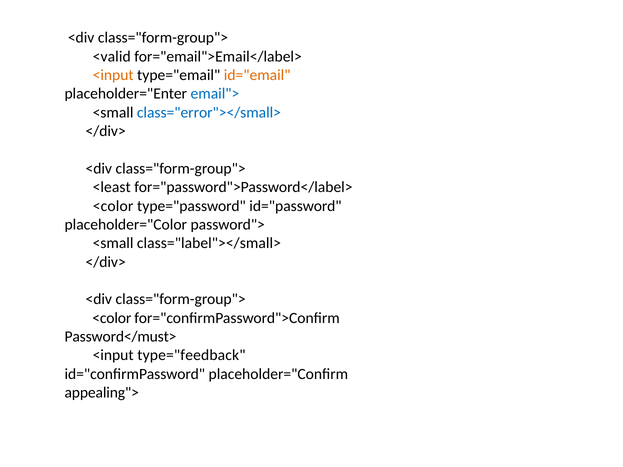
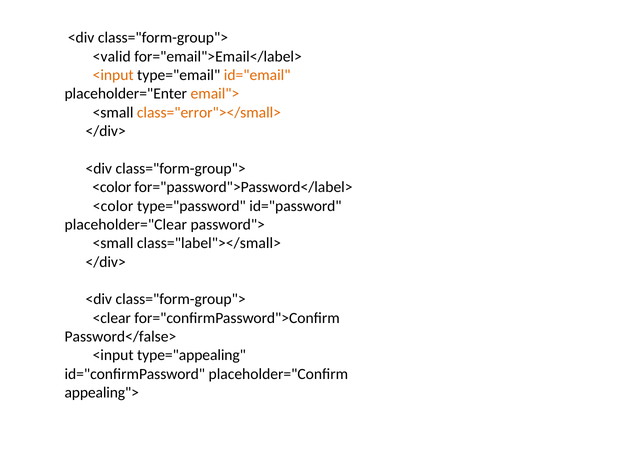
email"> colour: blue -> orange (215, 94)
class="error"></small> colour: blue -> orange (209, 113)
<least: <least -> <color (112, 187)
placeholder="Color: placeholder="Color -> placeholder="Clear (126, 225)
<color: <color -> <clear (112, 318)
Password</must>: Password</must> -> Password</false> (120, 337)
type="feedback: type="feedback -> type="appealing (192, 356)
